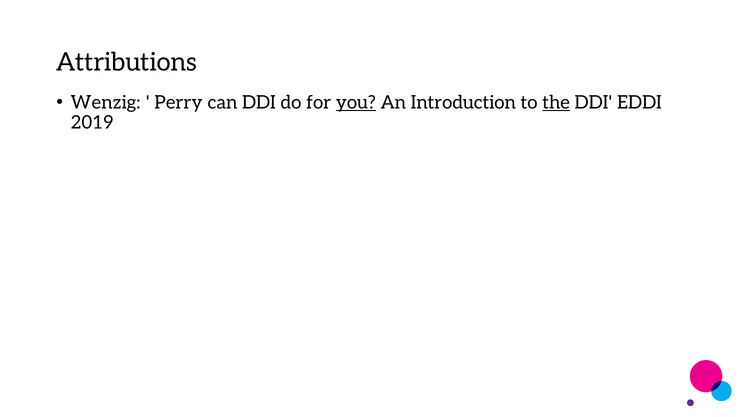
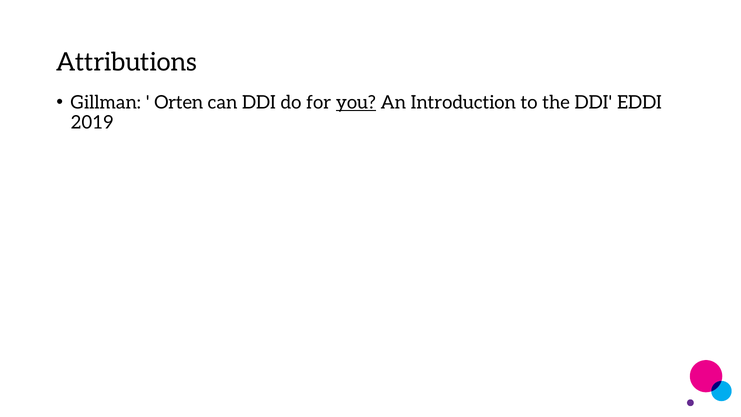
Wenzig: Wenzig -> Gillman (106, 102)
Perry: Perry -> Orten (179, 102)
the underline: present -> none (556, 102)
